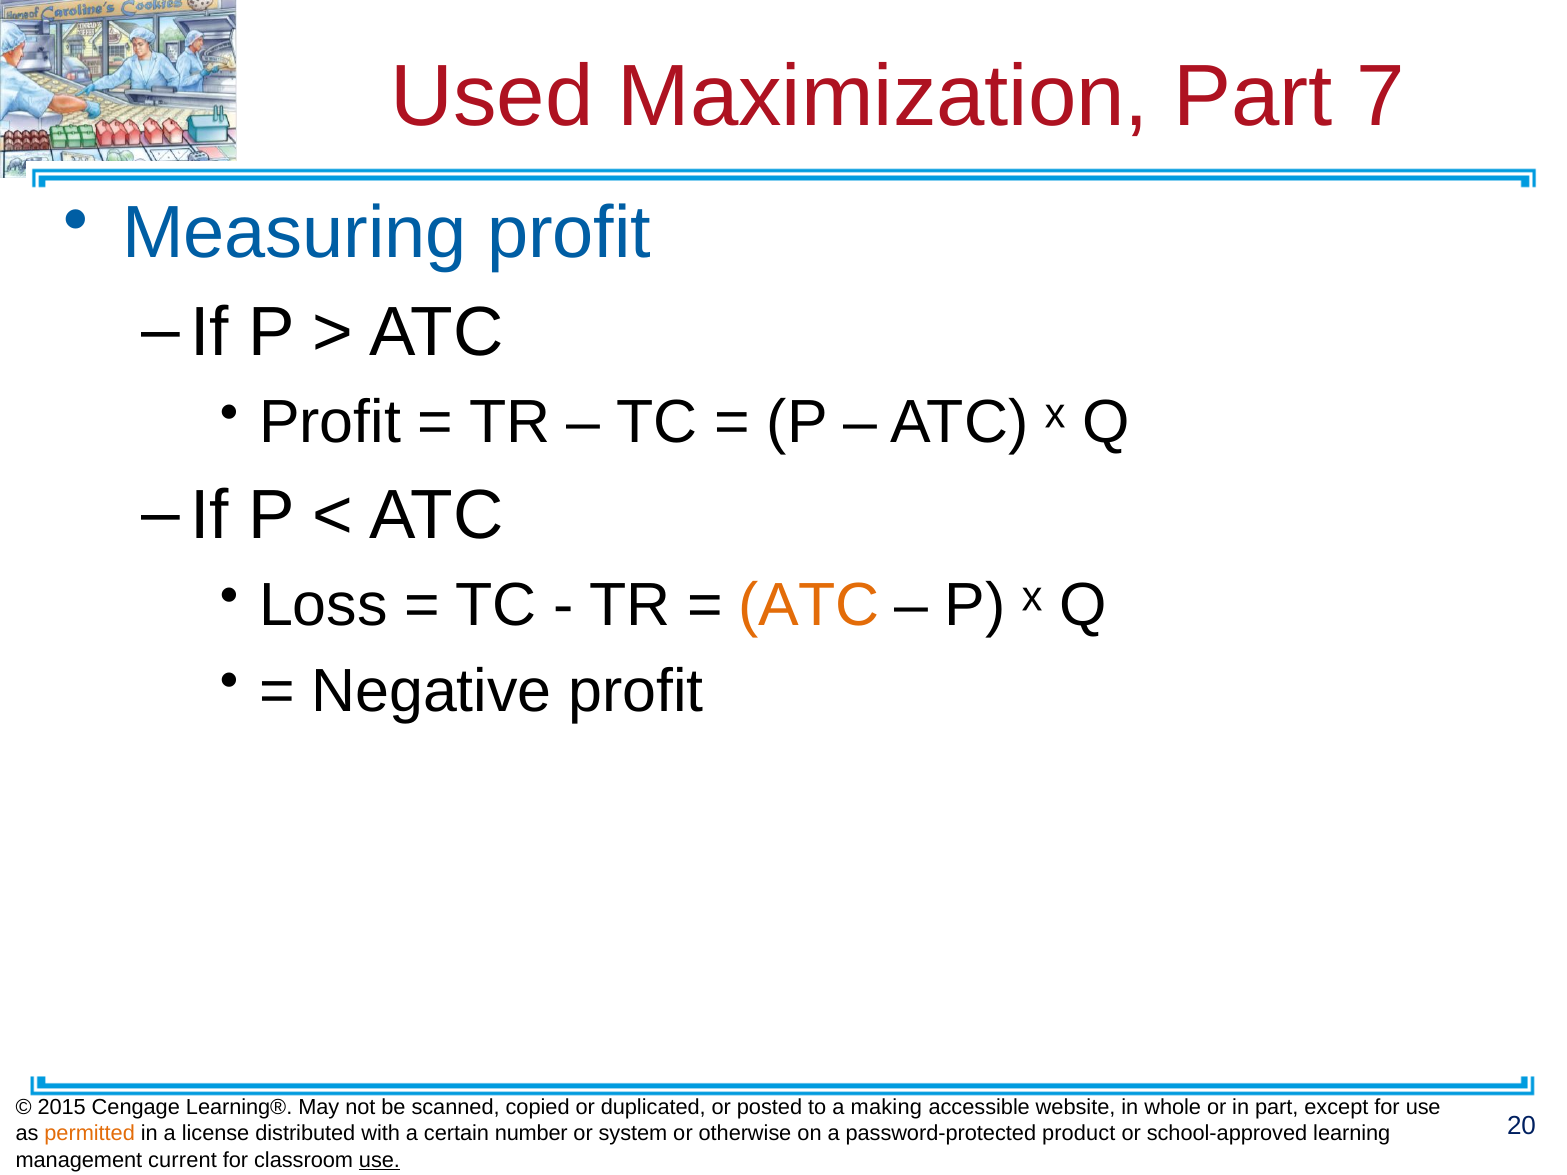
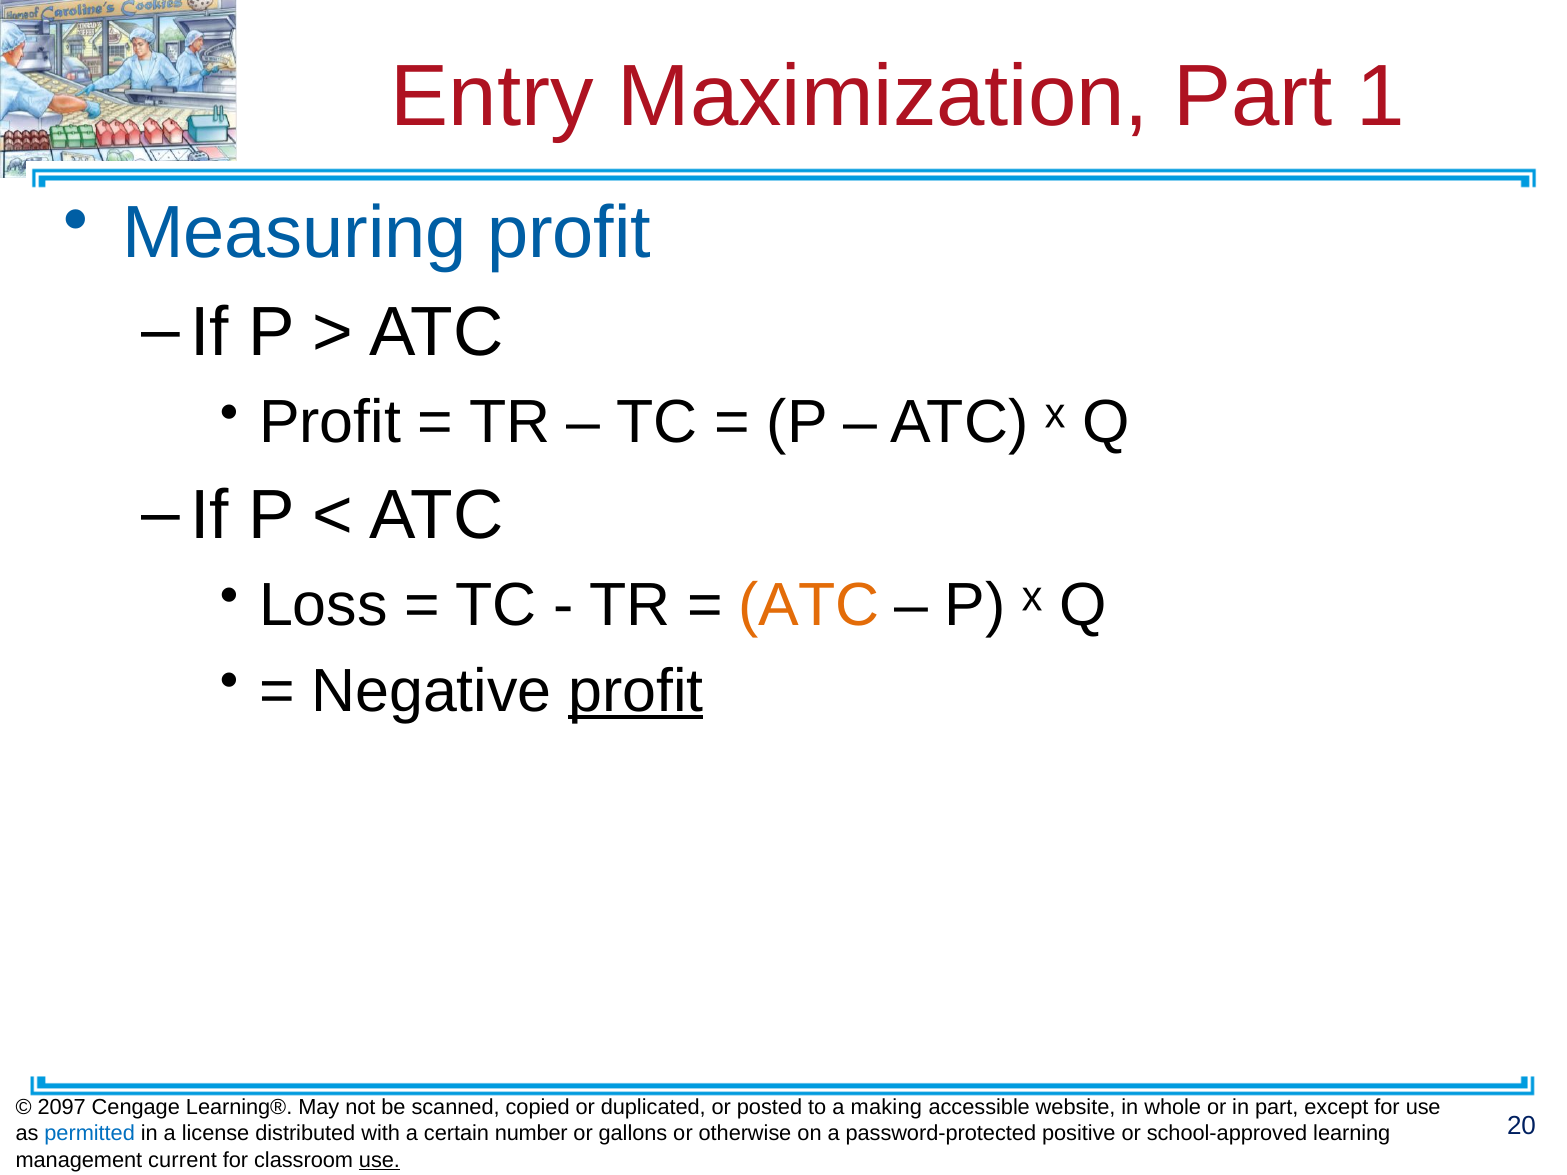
Used: Used -> Entry (492, 97)
7: 7 -> 1 (1381, 97)
profit underline: none -> present (636, 691)
2015: 2015 -> 2097 (62, 1108)
permitted colour: orange -> blue (90, 1134)
system: system -> gallons (633, 1134)
product: product -> positive (1079, 1134)
